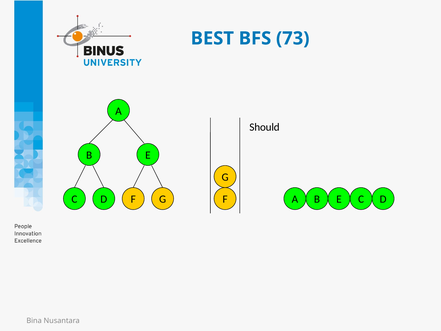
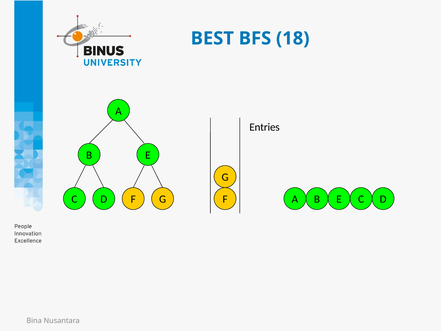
73: 73 -> 18 (293, 38)
Should: Should -> Entries (265, 127)
